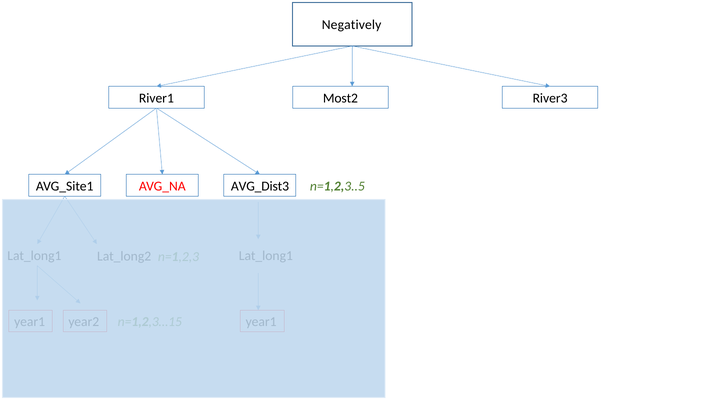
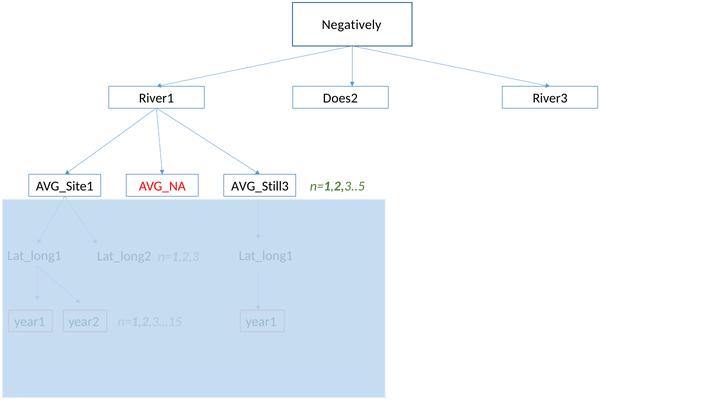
Most2: Most2 -> Does2 (340, 98)
AVG_Dist3: AVG_Dist3 -> AVG_Still3 (260, 186)
